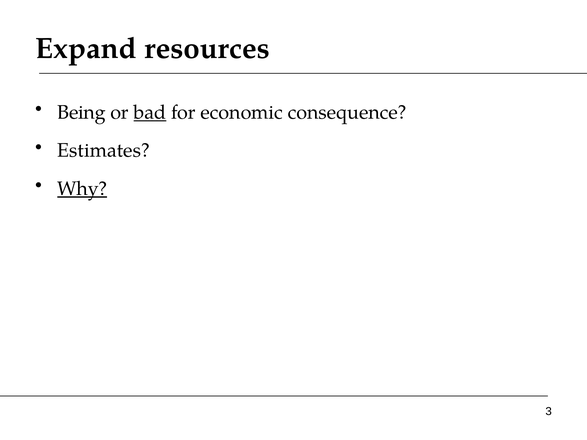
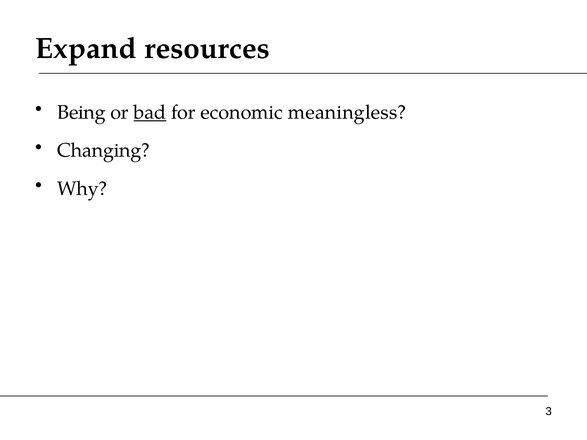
consequence: consequence -> meaningless (347, 112)
Estimates: Estimates -> Changing (104, 151)
Why underline: present -> none (82, 189)
